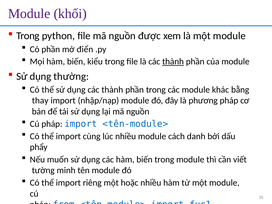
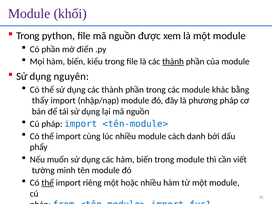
thường: thường -> nguyên (71, 76)
thay: thay -> thấy (40, 101)
thể underline: none -> present (48, 183)
